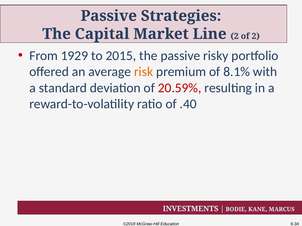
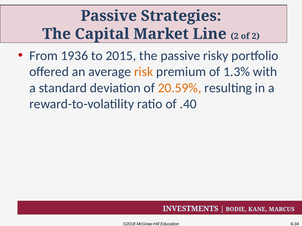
1929: 1929 -> 1936 (74, 56)
8.1%: 8.1% -> 1.3% (237, 72)
20.59% colour: red -> orange (180, 88)
